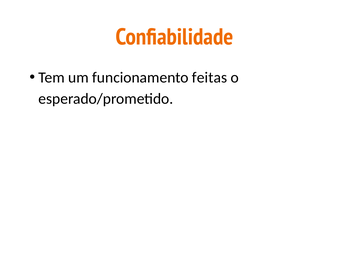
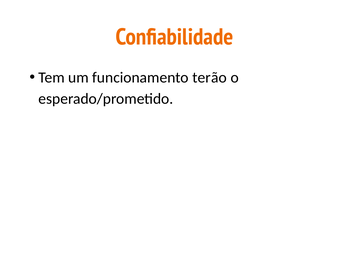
feitas: feitas -> terão (210, 78)
